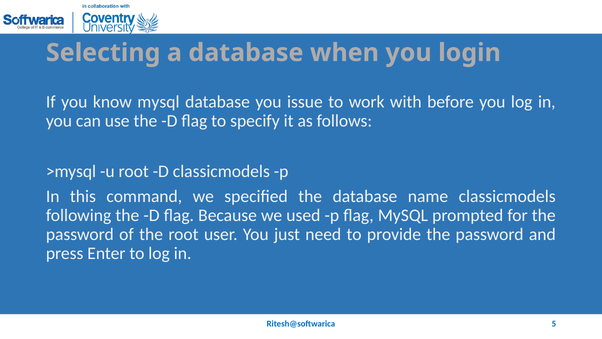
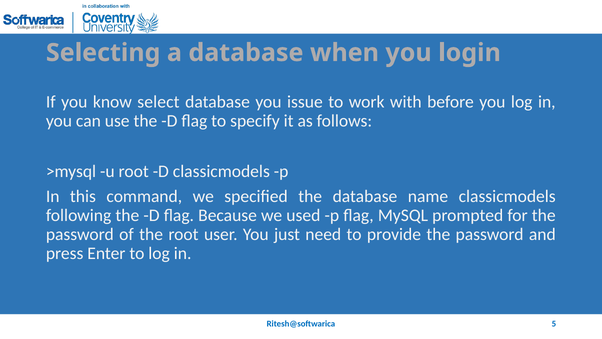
know mysql: mysql -> select (158, 102)
